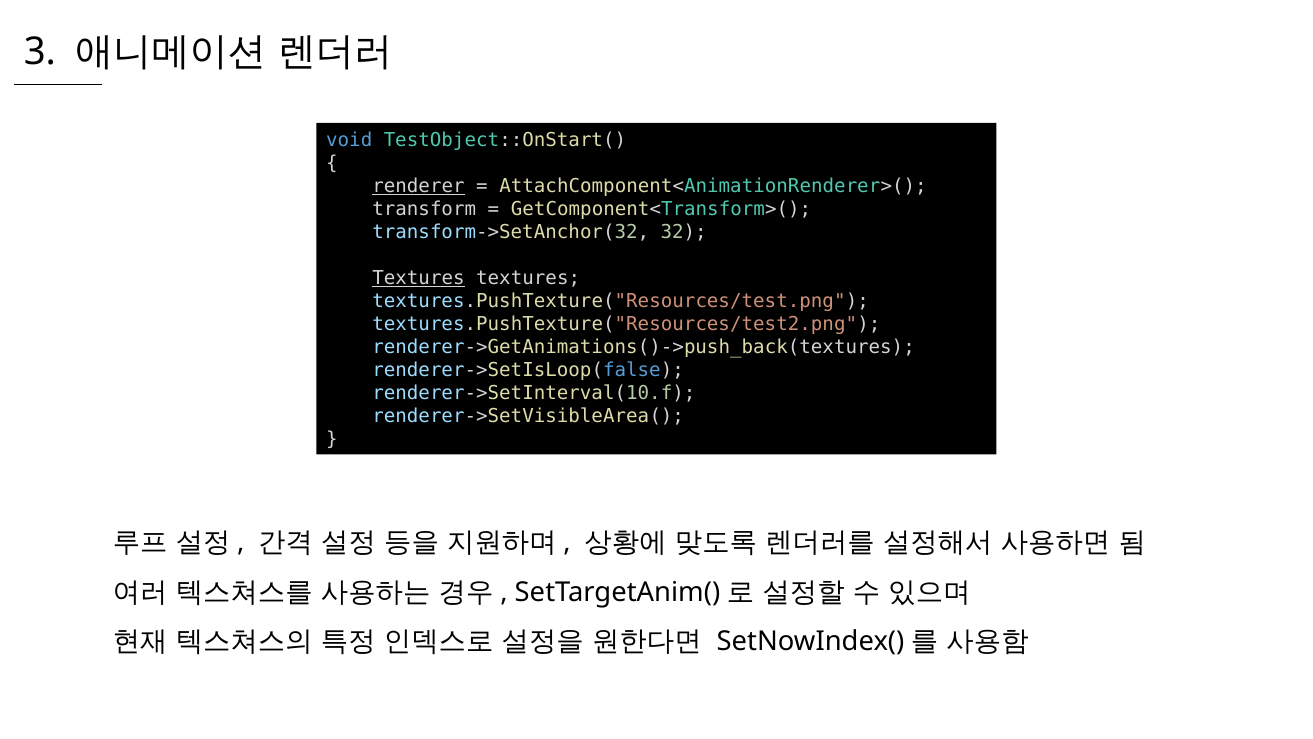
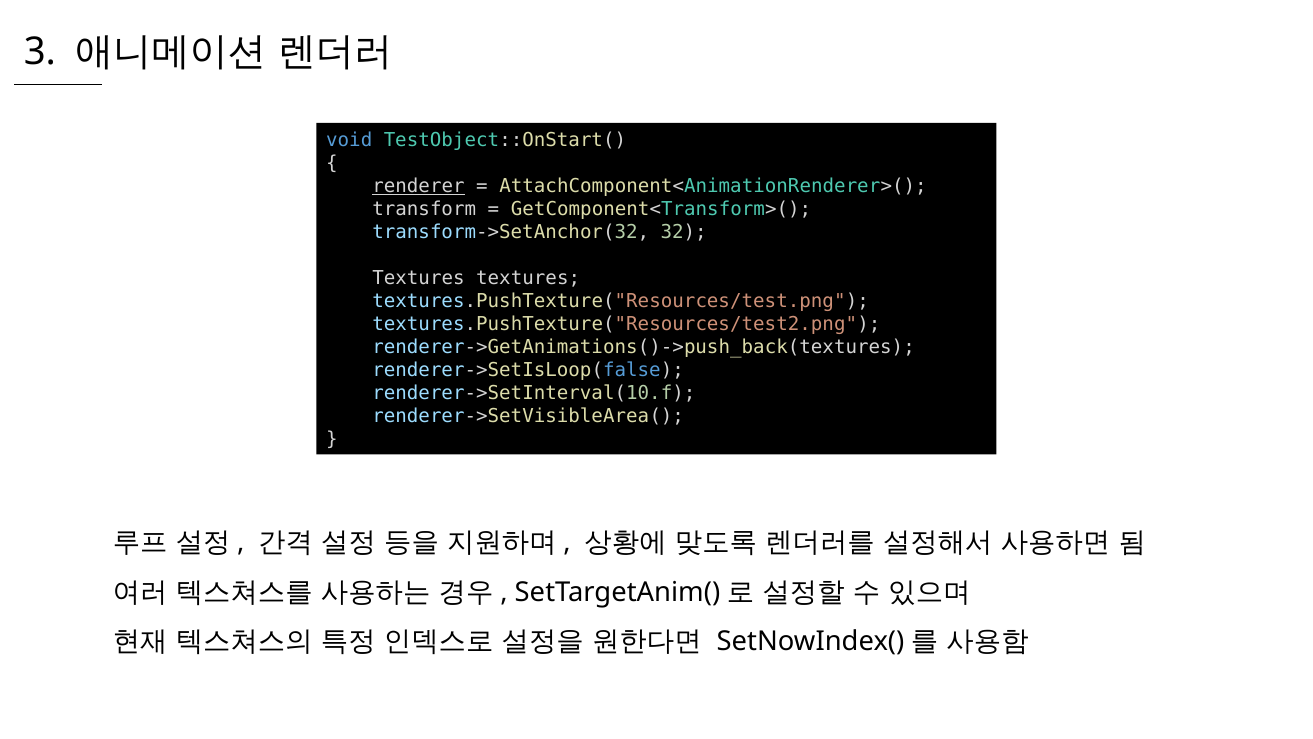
Textures underline: present -> none (418, 278)
